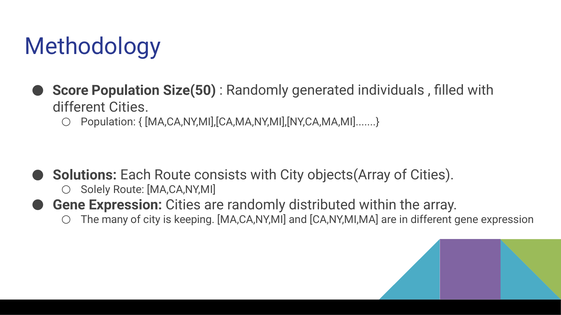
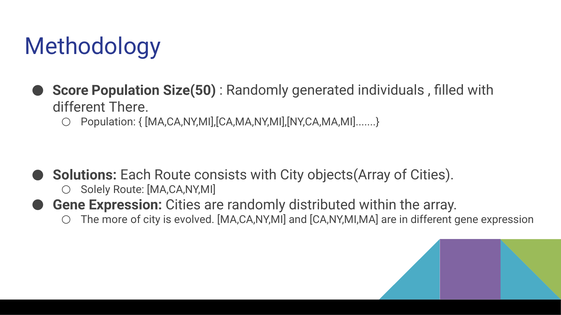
different Cities: Cities -> There (129, 107)
many: many -> more (115, 220)
keeping: keeping -> evolved (194, 220)
